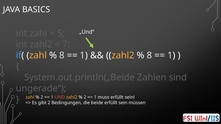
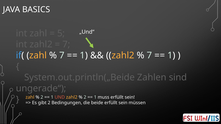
8: 8 -> 7 (62, 56)
8: 8 -> 7 (149, 56)
